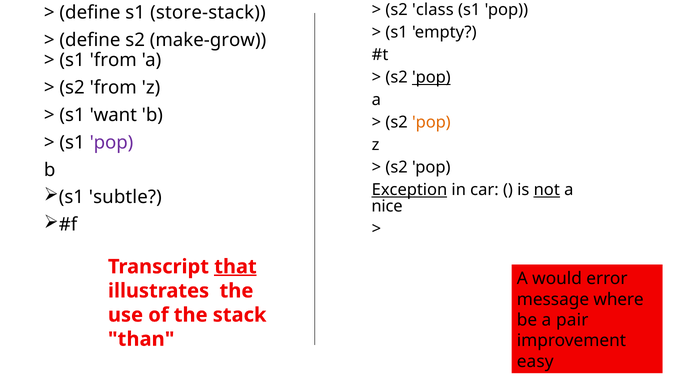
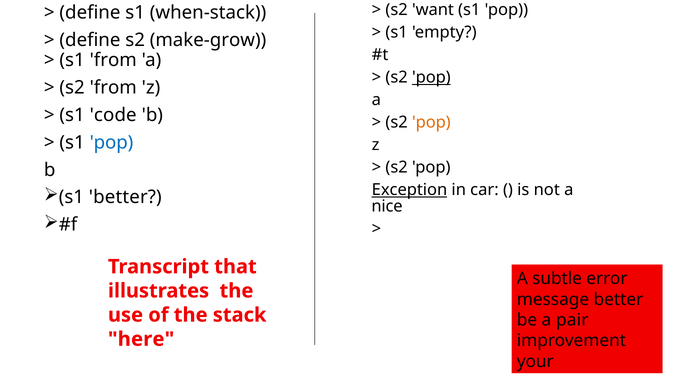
class: class -> want (433, 10)
store-stack: store-stack -> when-stack (208, 13)
want: want -> code (113, 115)
pop colour: purple -> blue (111, 143)
not underline: present -> none (547, 190)
s1 subtle: subtle -> better (125, 197)
that underline: present -> none (235, 267)
would: would -> subtle (557, 279)
message where: where -> better (618, 299)
than: than -> here (141, 339)
easy: easy -> your (535, 362)
